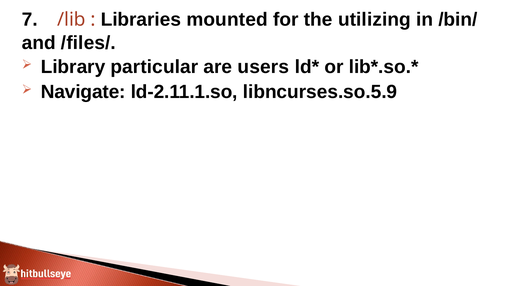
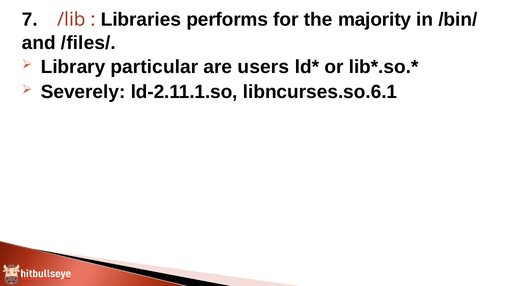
mounted: mounted -> performs (227, 19)
utilizing: utilizing -> majority (375, 19)
Navigate: Navigate -> Severely (83, 92)
libncurses.so.5.9: libncurses.so.5.9 -> libncurses.so.6.1 (320, 92)
